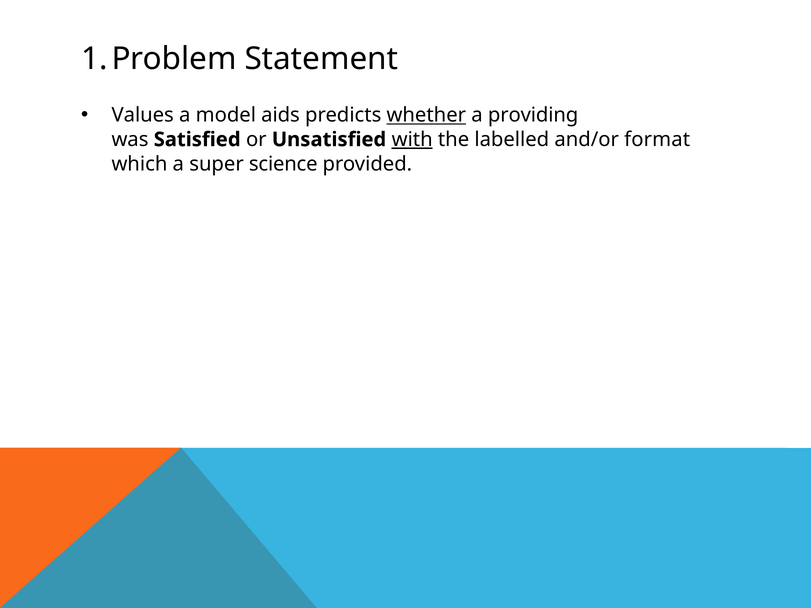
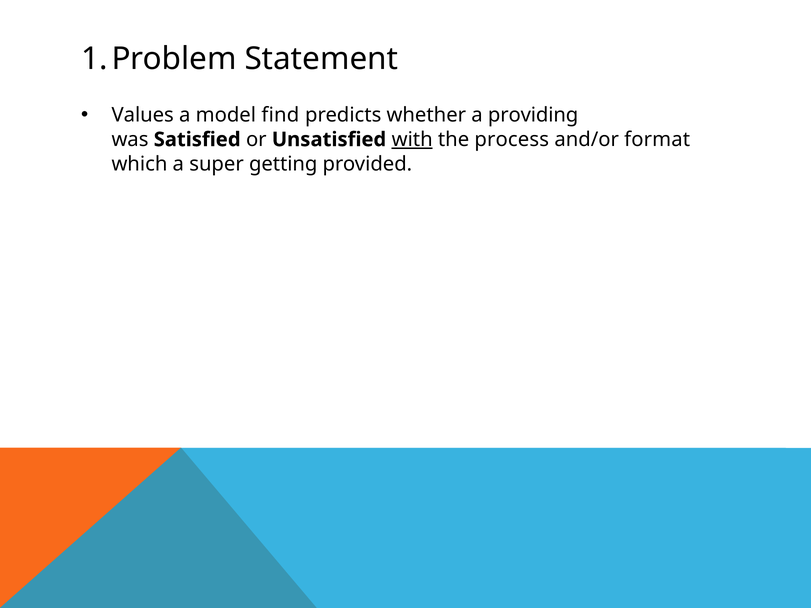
aids: aids -> find (280, 115)
whether underline: present -> none (426, 115)
labelled: labelled -> process (512, 140)
science: science -> getting (283, 164)
